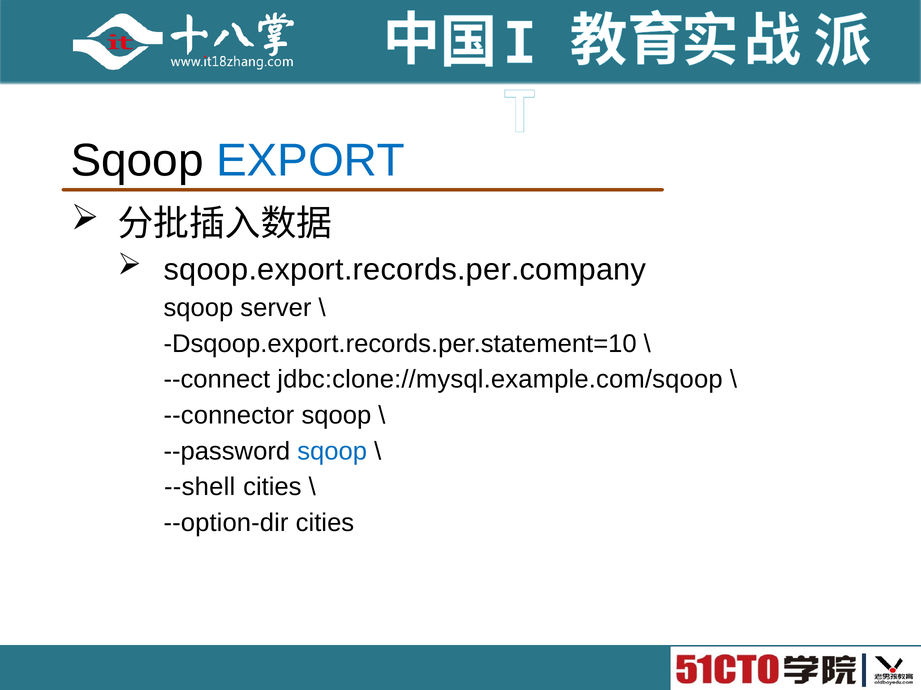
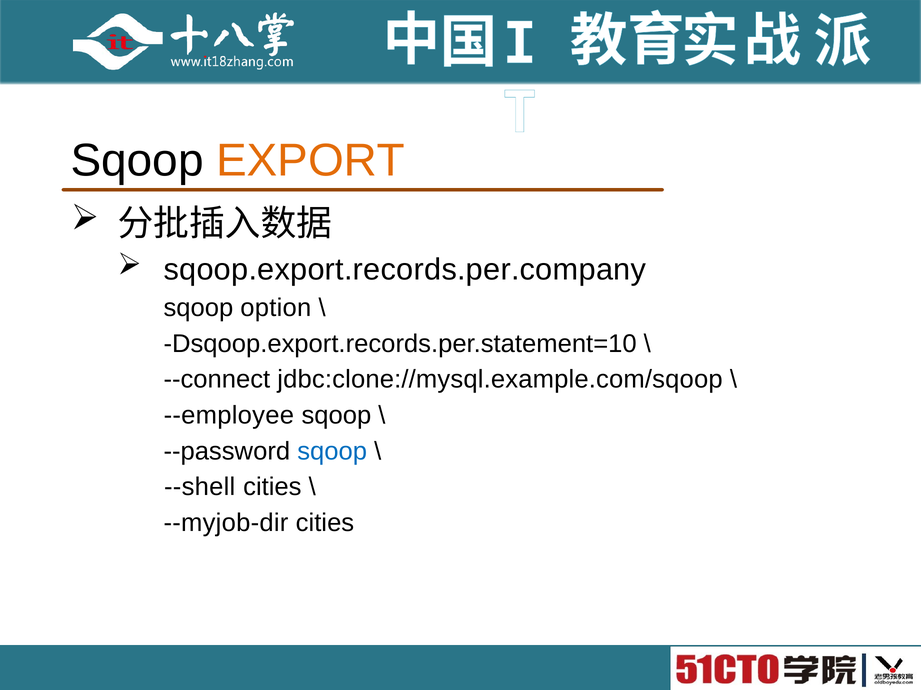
EXPORT colour: blue -> orange (311, 161)
server: server -> option (276, 308)
--connector: --connector -> --employee (229, 416)
--option-dir: --option-dir -> --myjob-dir (226, 523)
